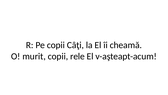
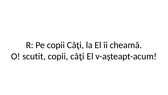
murit: murit -> scutit (34, 56)
rele: rele -> câţi (77, 56)
